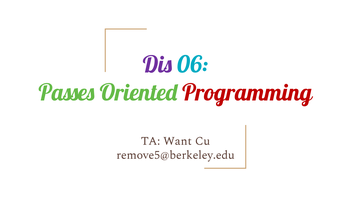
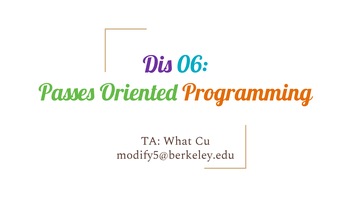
Programming colour: red -> orange (247, 93)
Want: Want -> What (178, 141)
remove5@berkeley.edu: remove5@berkeley.edu -> modify5@berkeley.edu (175, 155)
